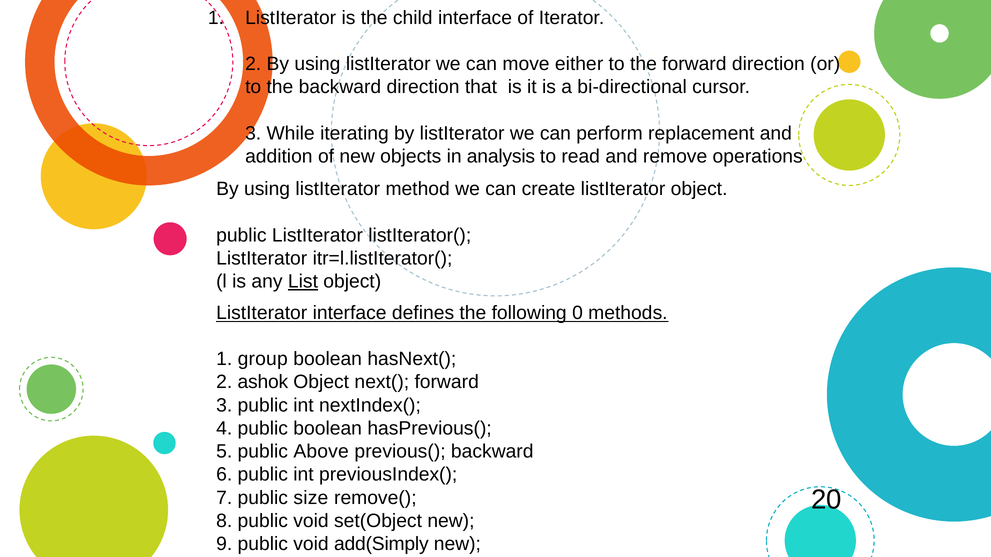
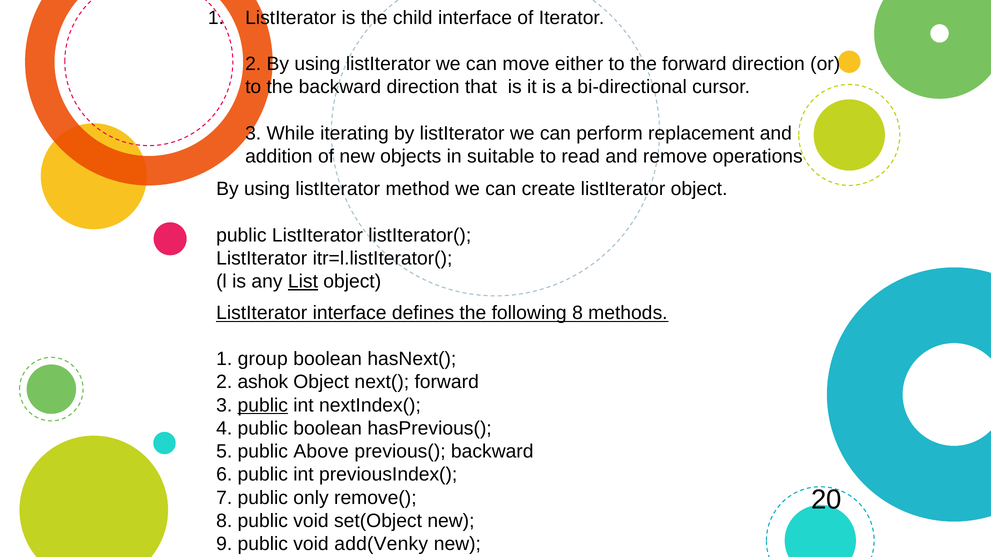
analysis: analysis -> suitable (501, 157)
following 0: 0 -> 8 (578, 313)
public underline: none -> present (263, 406)
size: size -> only (311, 498)
add(Simply: add(Simply -> add(Venky (381, 544)
